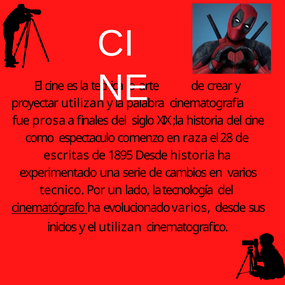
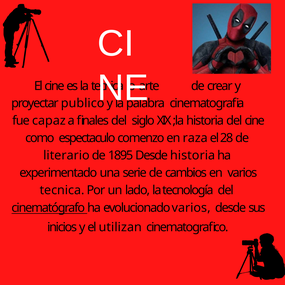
proyectar utilizan: utilizan -> publico (83, 103)
prosa: prosa -> capaz (49, 121)
escritas: escritas -> literario (67, 155)
tecnico: tecnico -> tecnica (62, 190)
